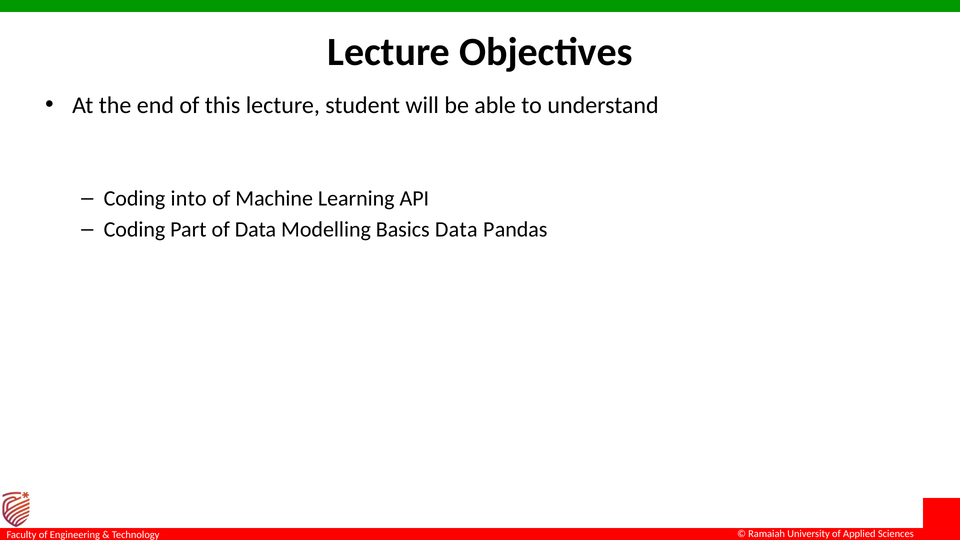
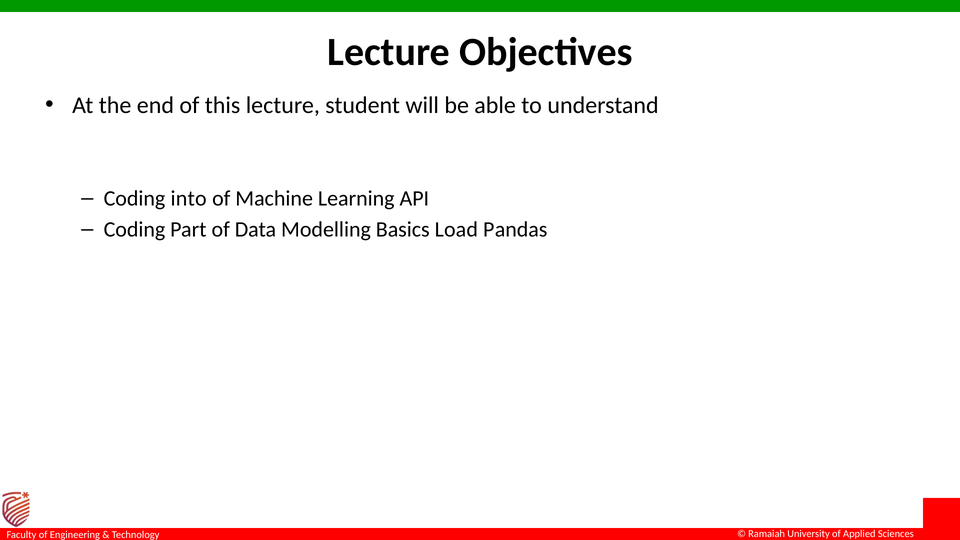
Basics Data: Data -> Load (456, 229)
